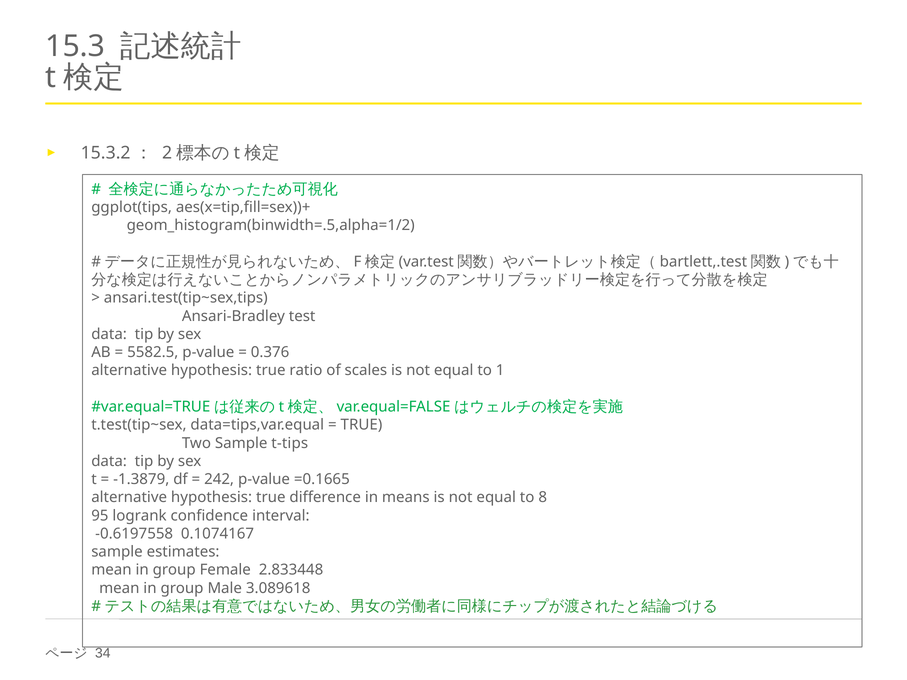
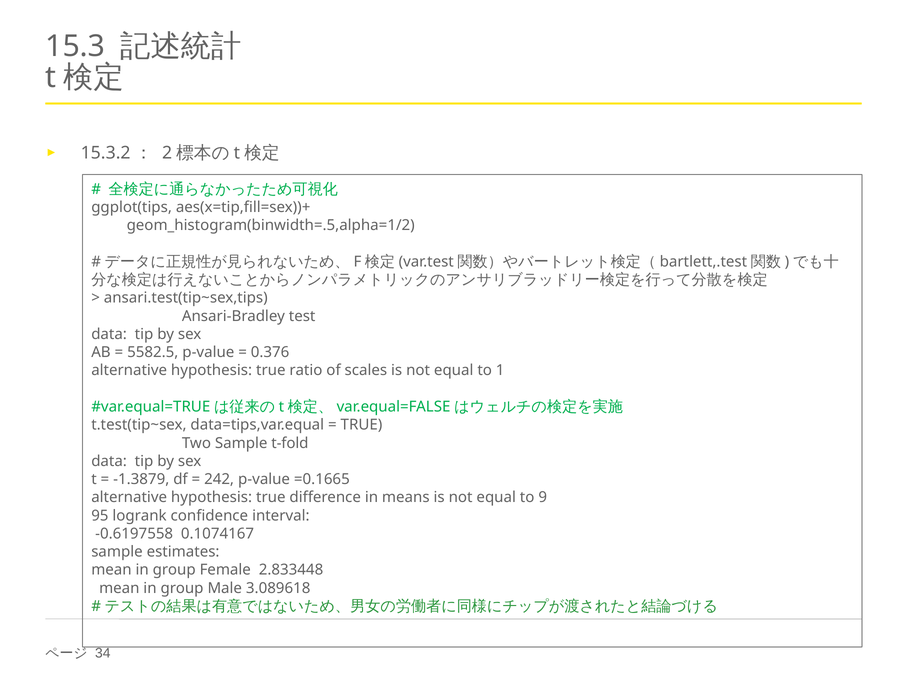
t-tips: t-tips -> t-fold (290, 443)
8: 8 -> 9 (543, 498)
